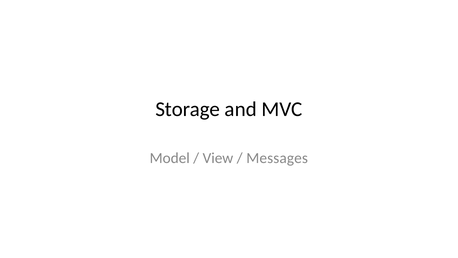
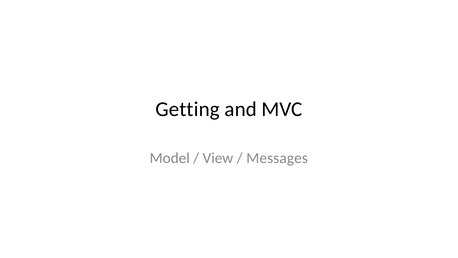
Storage: Storage -> Getting (188, 109)
